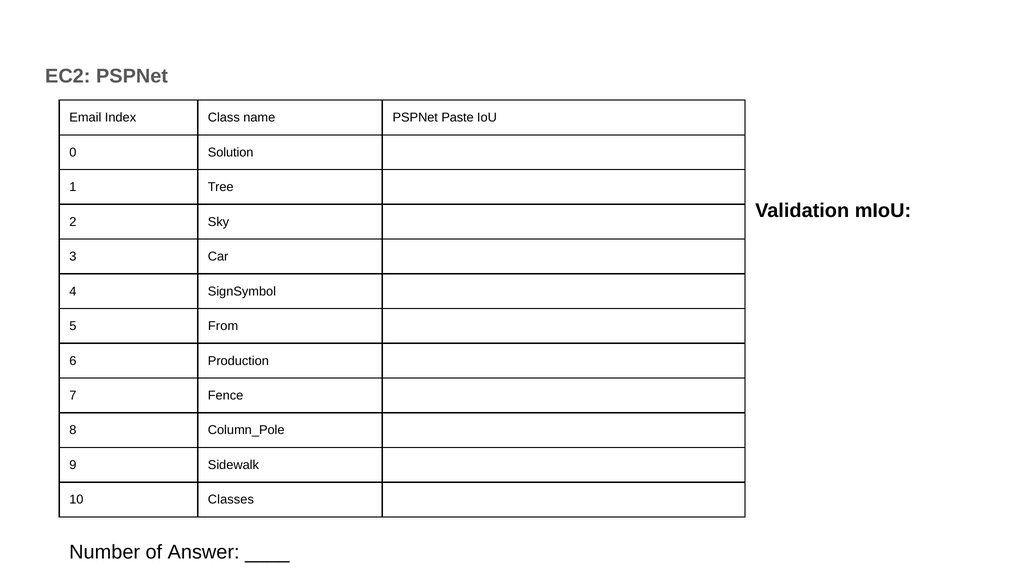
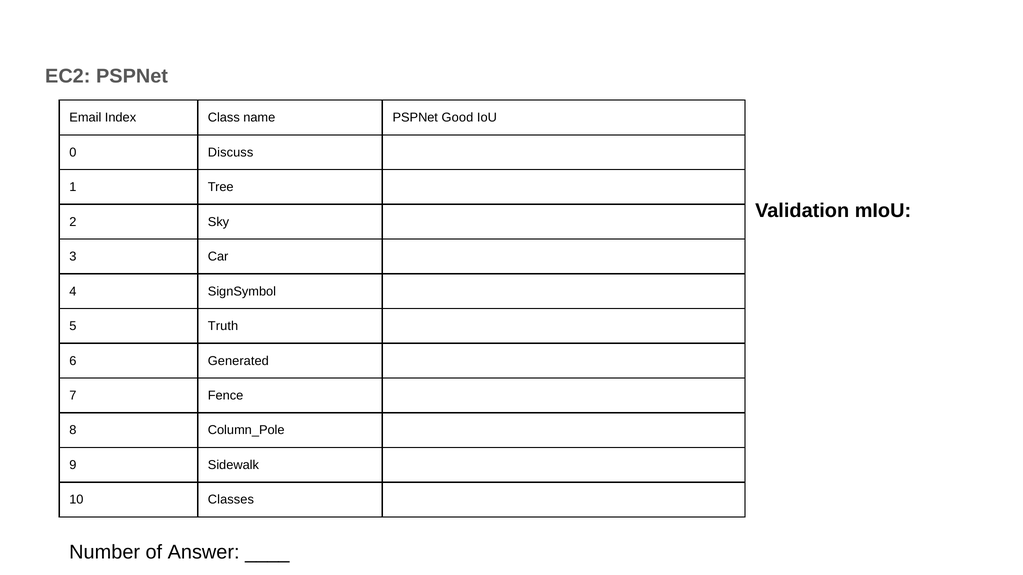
Paste: Paste -> Good (457, 118)
Solution: Solution -> Discuss (231, 153)
From: From -> Truth (223, 326)
Production: Production -> Generated (238, 361)
